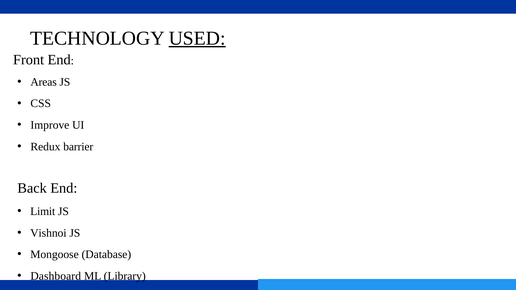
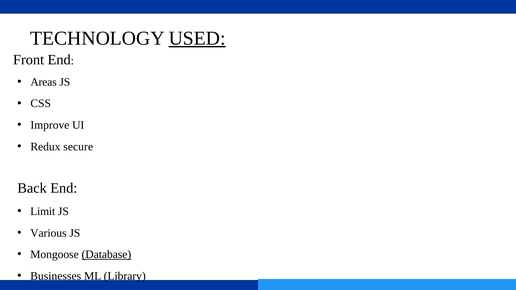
barrier: barrier -> secure (78, 147)
Vishnoi: Vishnoi -> Various (48, 233)
Database underline: none -> present (106, 255)
Dashboard: Dashboard -> Businesses (56, 276)
